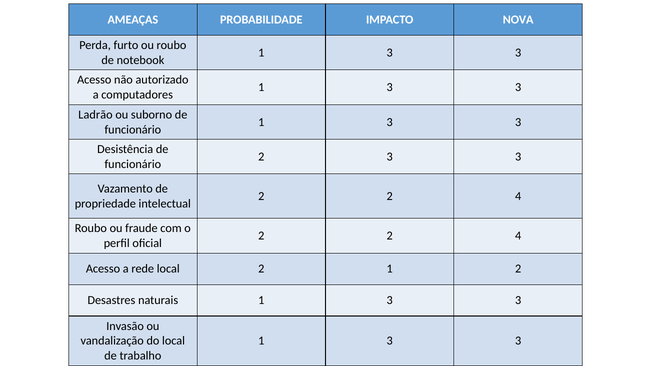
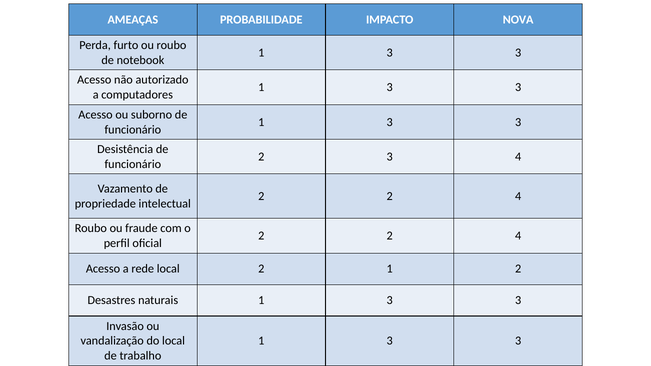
Ladrão: Ladrão -> Acesso (96, 115)
2 3 3: 3 -> 4 (518, 157)
